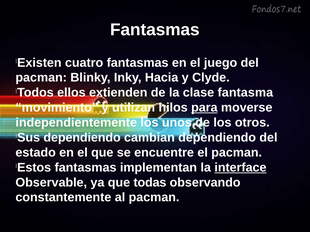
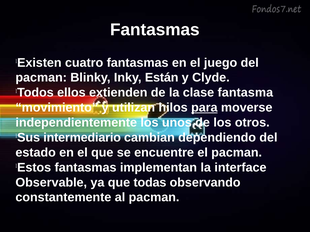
Hacia: Hacia -> Están (162, 78)
Sus dependiendo: dependiendo -> intermediario (82, 138)
interface underline: present -> none (240, 168)
